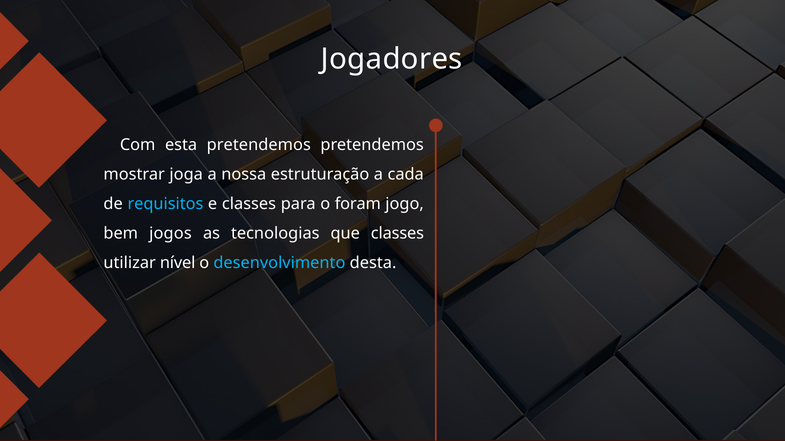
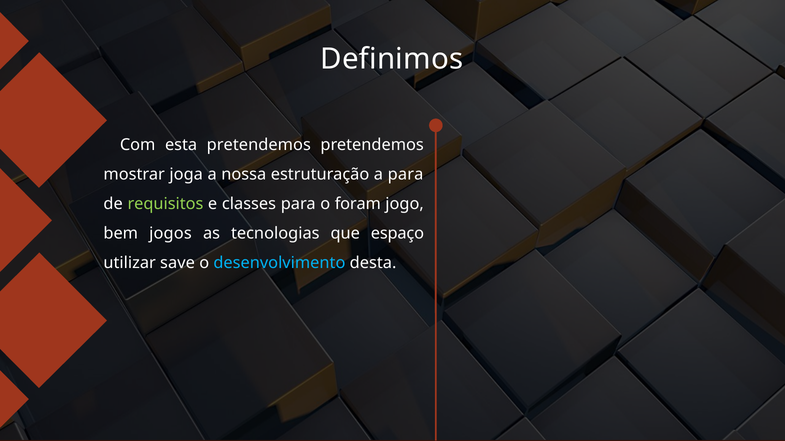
Jogadores: Jogadores -> Definimos (392, 59)
a cada: cada -> para (406, 175)
requisitos colour: light blue -> light green (165, 204)
que classes: classes -> espaço (397, 234)
nível: nível -> save (178, 263)
